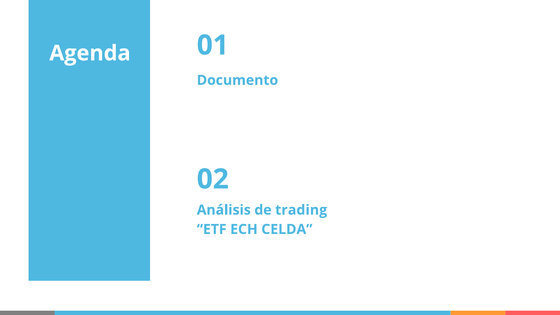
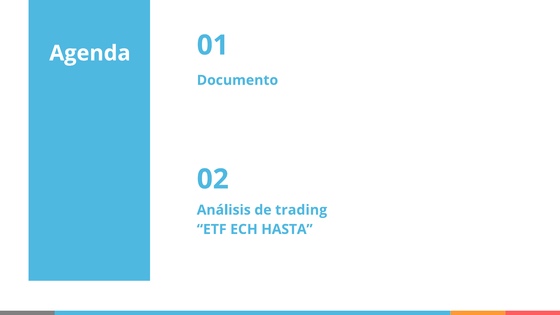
CELDA: CELDA -> HASTA (287, 229)
